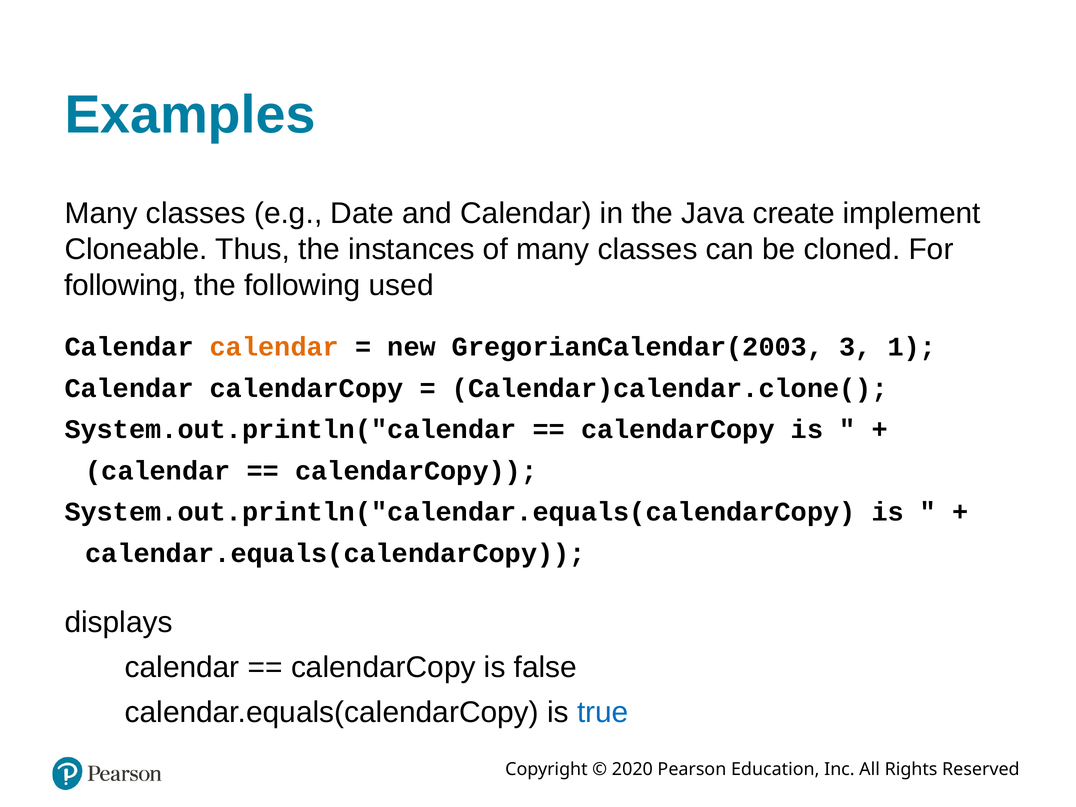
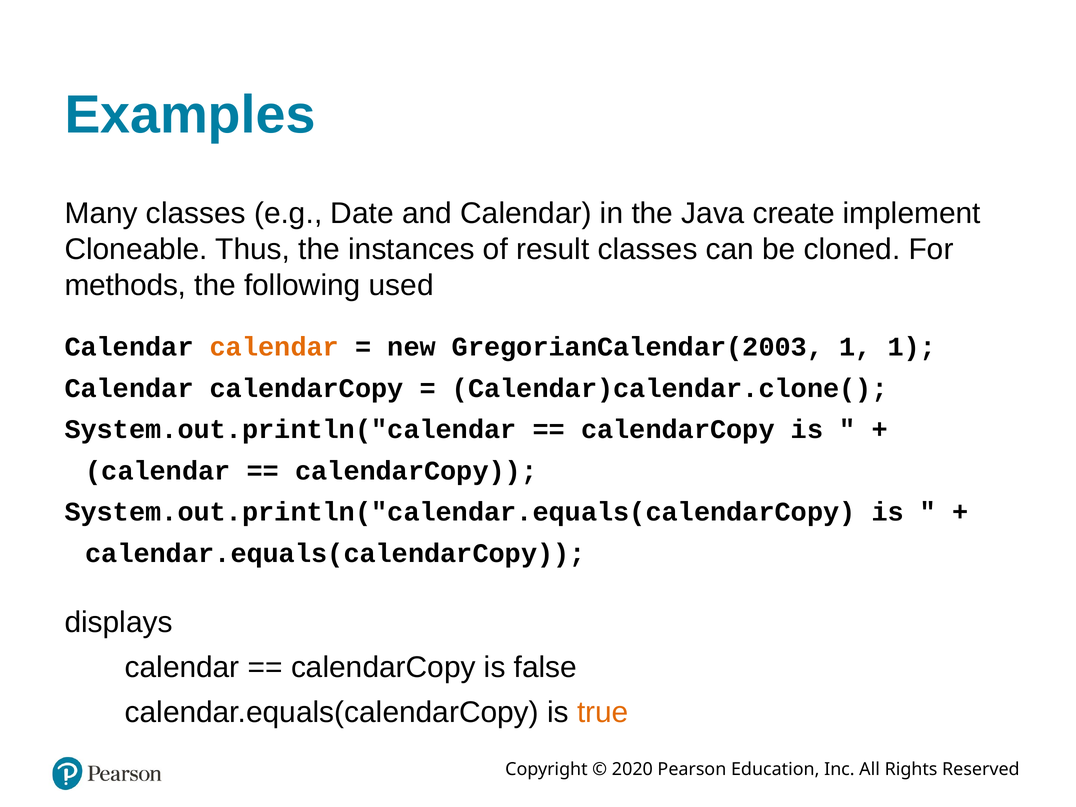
of many: many -> result (553, 249)
following: following -> methods (125, 285)
GregorianCalendar(2003 3: 3 -> 1 (855, 347)
true colour: blue -> orange (603, 712)
